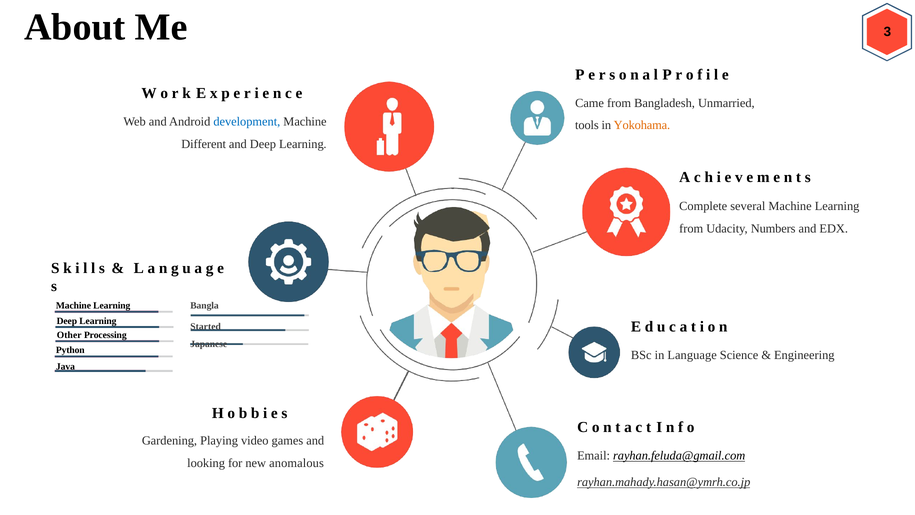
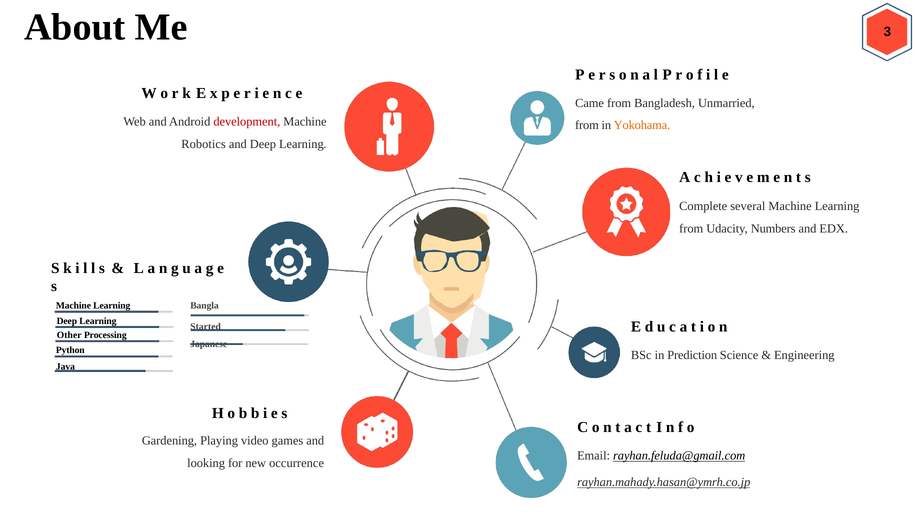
development colour: blue -> red (247, 122)
tools: tools -> from (587, 125)
Different: Different -> Robotics (204, 144)
Language: Language -> Prediction (692, 355)
anomalous: anomalous -> occurrence (297, 463)
